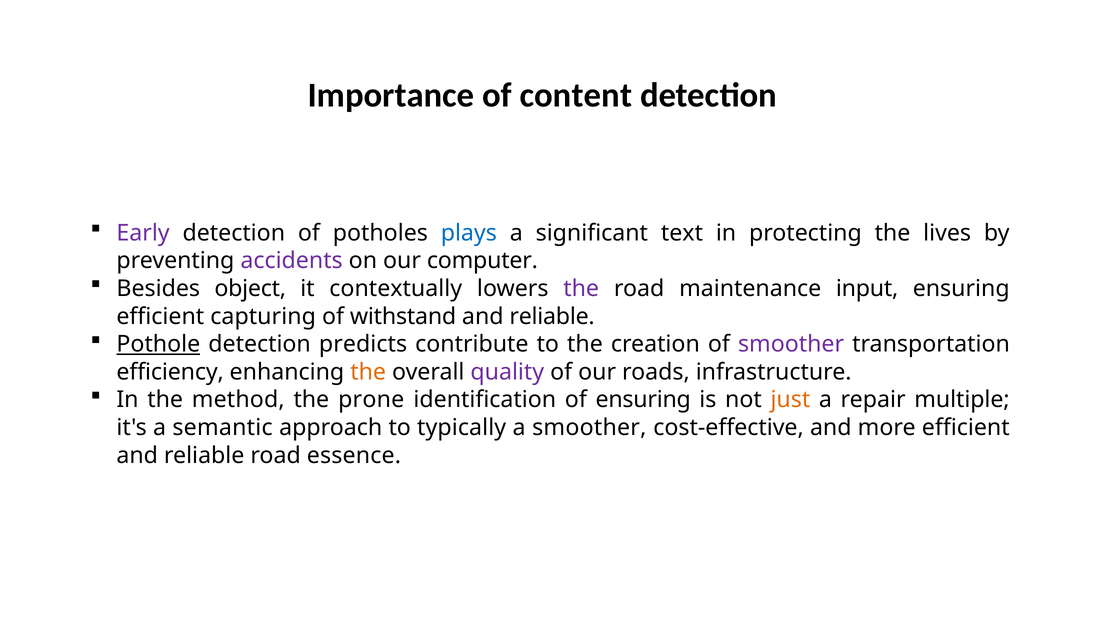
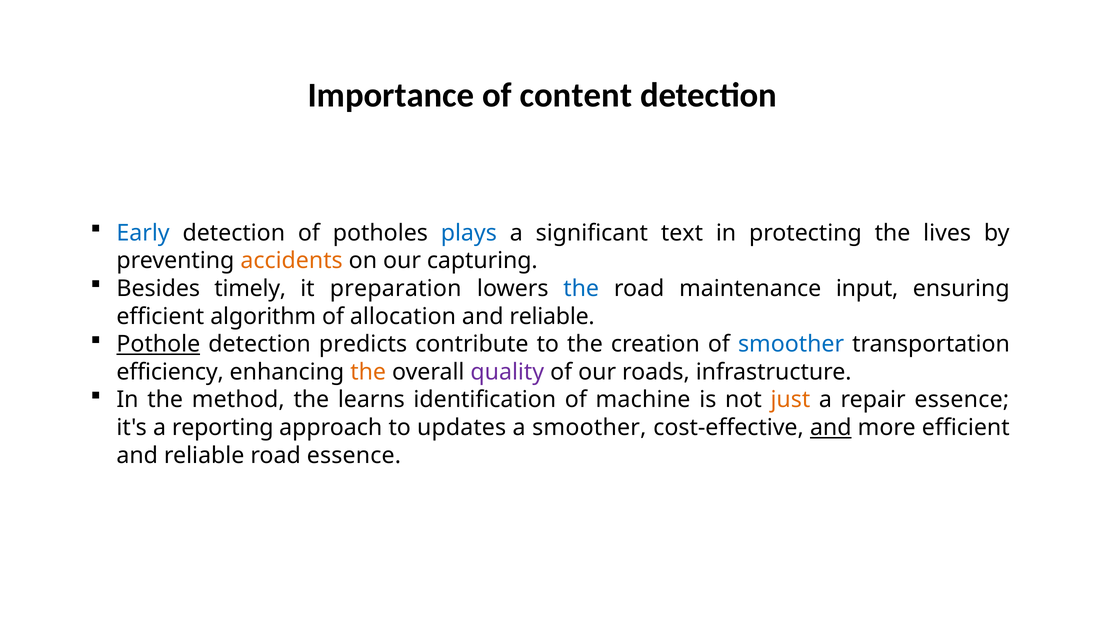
Early colour: purple -> blue (143, 233)
accidents colour: purple -> orange (292, 261)
computer: computer -> capturing (482, 261)
object: object -> timely (250, 288)
contextually: contextually -> preparation (396, 288)
the colour: purple -> blue (581, 288)
capturing: capturing -> algorithm (263, 316)
withstand: withstand -> allocation (403, 316)
smoother colour: purple -> blue (791, 344)
prone: prone -> learns (371, 400)
of ensuring: ensuring -> machine (643, 400)
repair multiple: multiple -> essence (962, 400)
semantic: semantic -> reporting (223, 427)
typically: typically -> updates (462, 427)
and underline: none -> present (831, 427)
